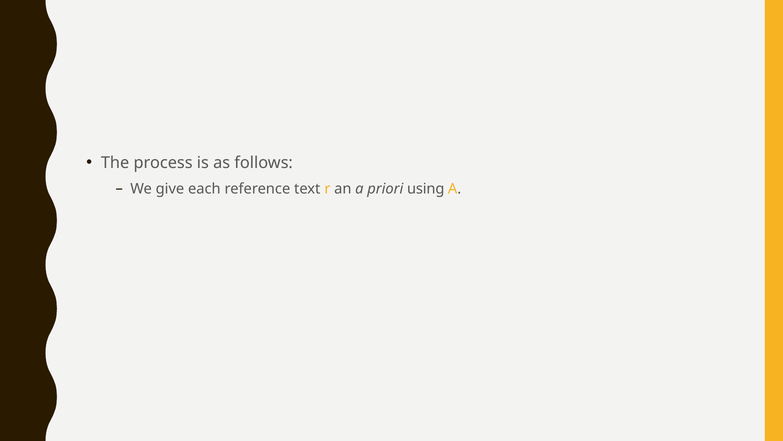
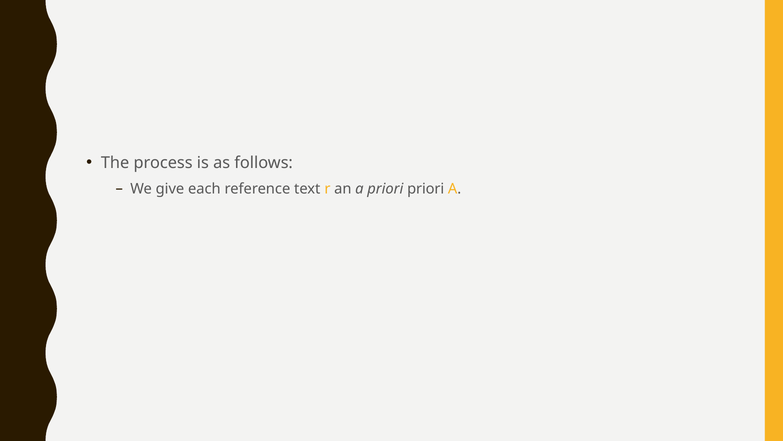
priori using: using -> priori (426, 189)
